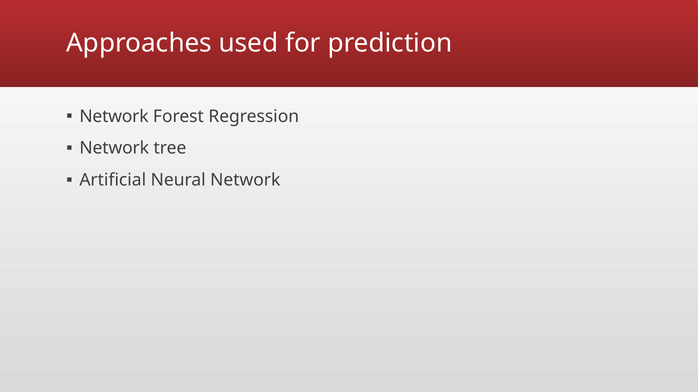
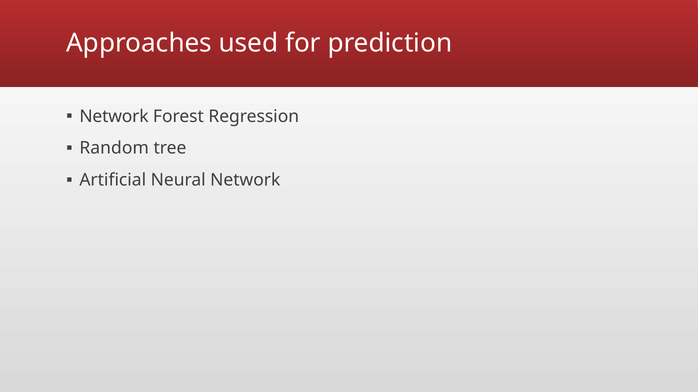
Network: Network -> Random (114, 148)
